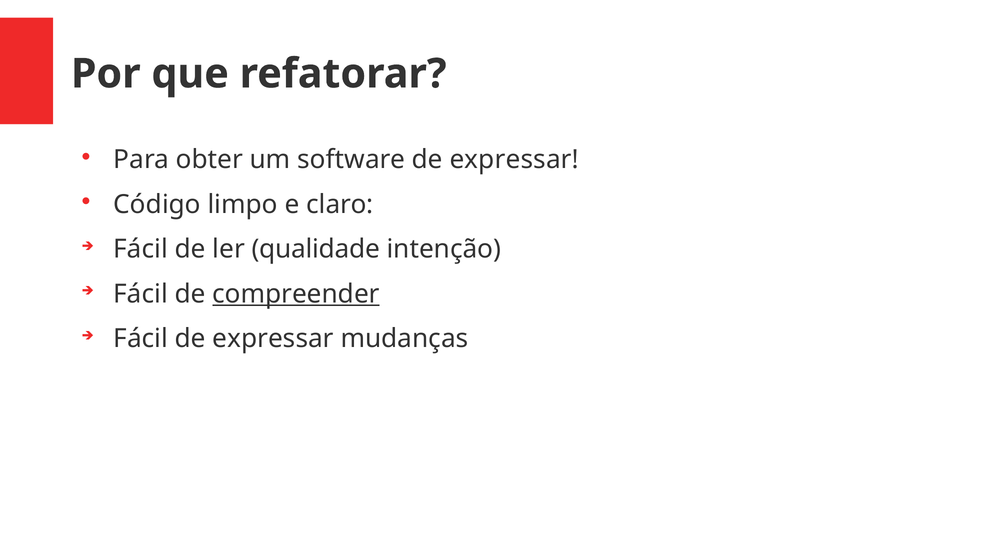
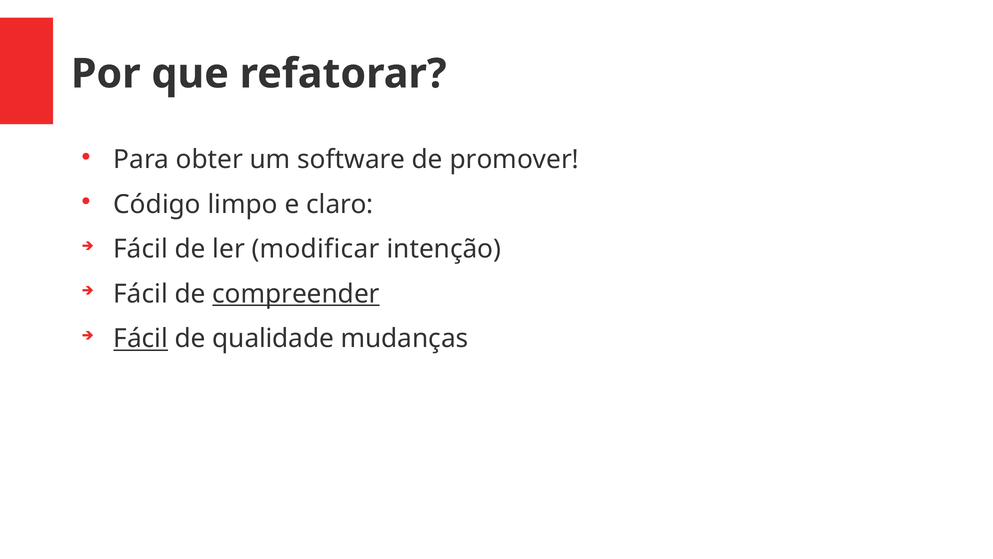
software de expressar: expressar -> promover (514, 159)
qualidade: qualidade -> modificar (316, 249)
Fácil underline: none -> present (141, 339)
expressar: expressar -> qualidade (273, 339)
